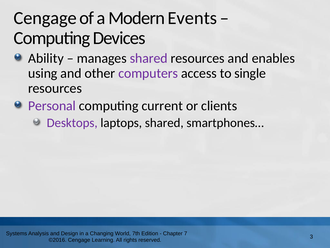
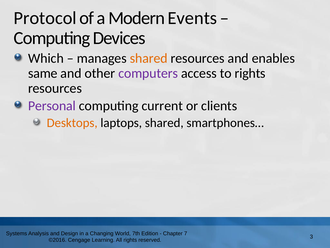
Cengage: Cengage -> Protocol (45, 18)
Ability: Ability -> Which (46, 58)
shared colour: purple -> orange (149, 58)
using: using -> same (43, 73)
to single: single -> rights (250, 73)
Desktops colour: purple -> orange (72, 123)
